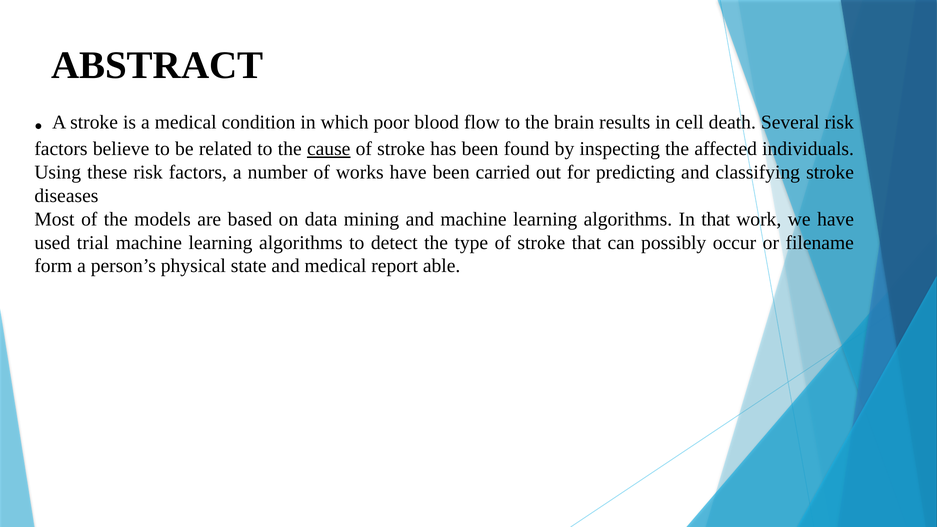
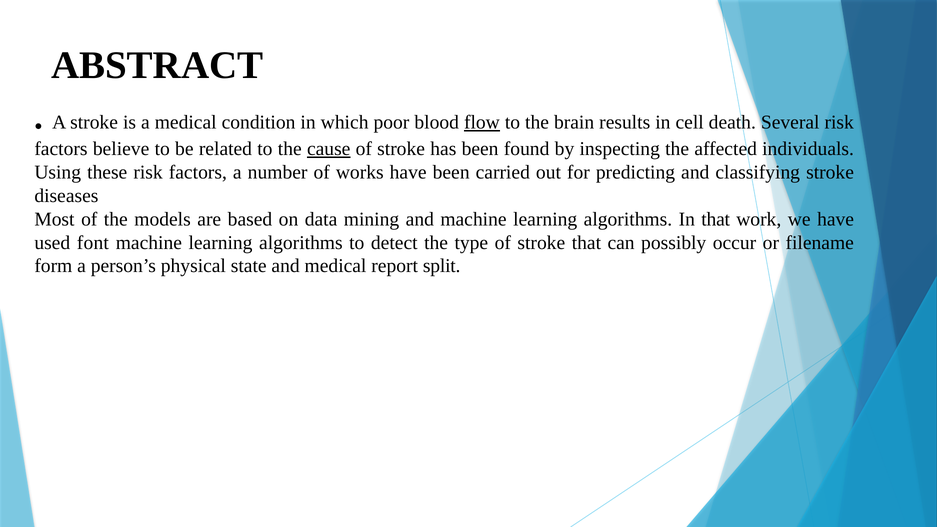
flow underline: none -> present (482, 122)
trial: trial -> font (93, 243)
able: able -> split (442, 266)
